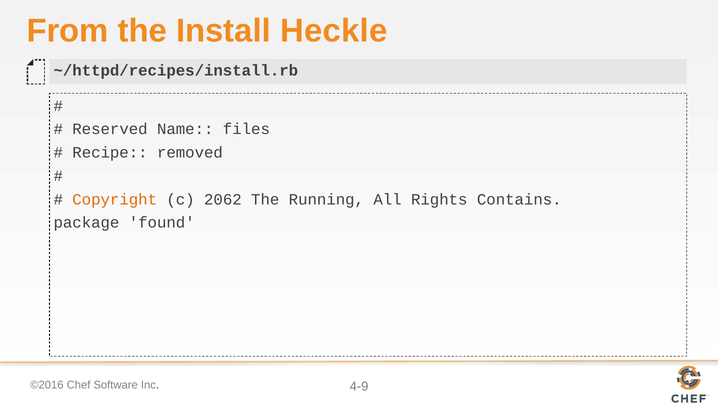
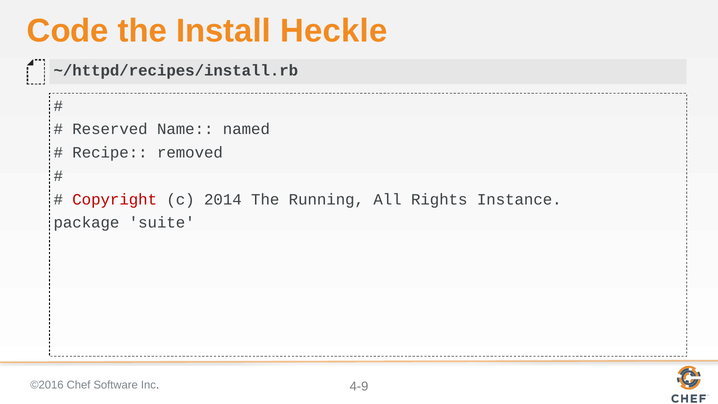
From: From -> Code (68, 31)
files: files -> named (246, 129)
Copyright colour: orange -> red (115, 199)
2062: 2062 -> 2014 (223, 199)
Contains: Contains -> Instance (519, 199)
found: found -> suite (162, 223)
